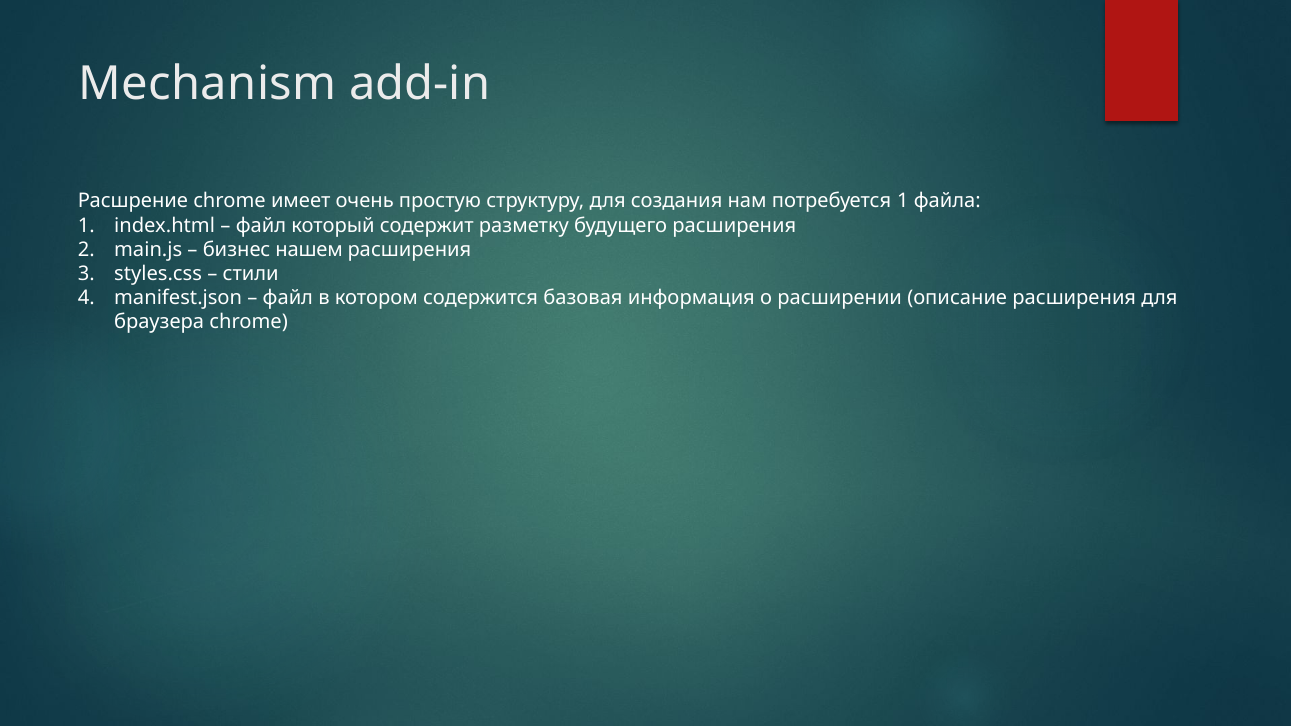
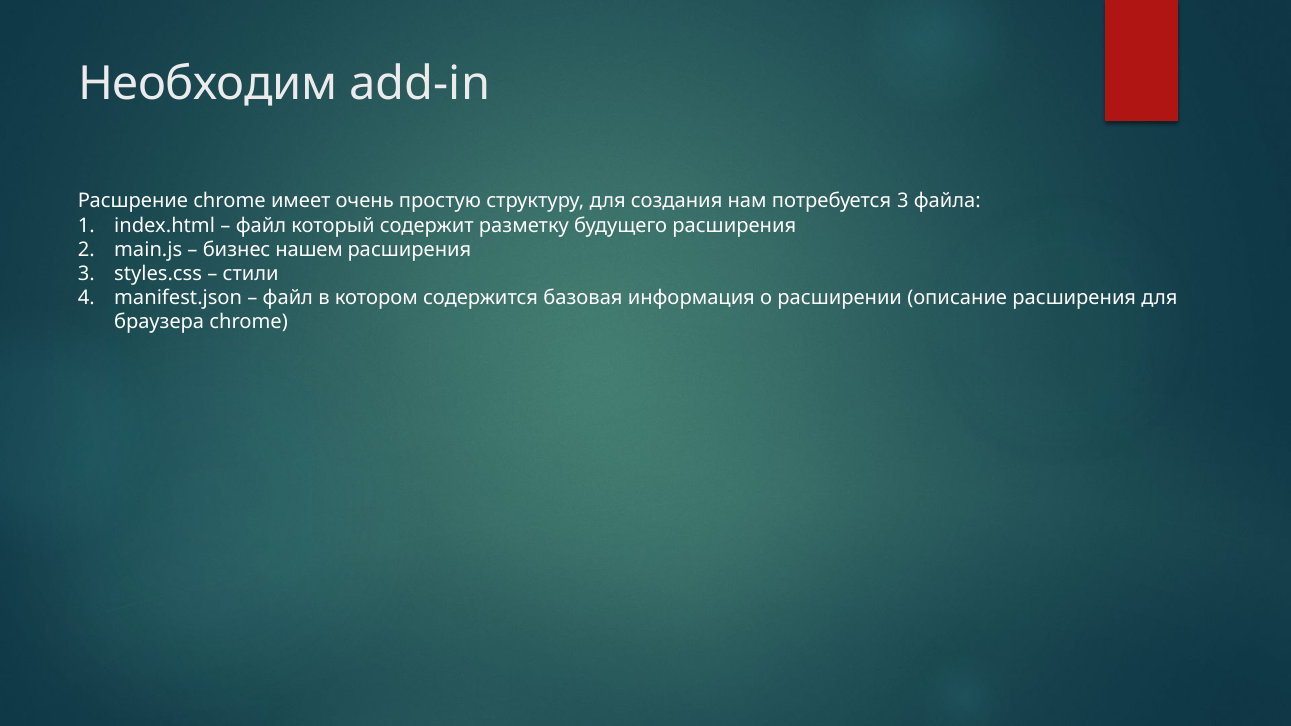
Mechanism: Mechanism -> Необходим (208, 84)
потребуется 1: 1 -> 3 (903, 201)
